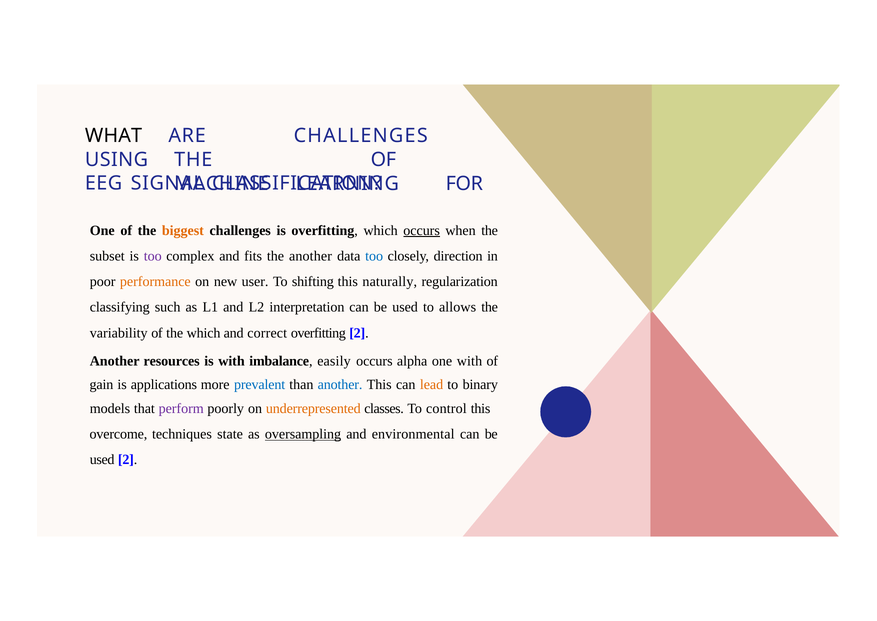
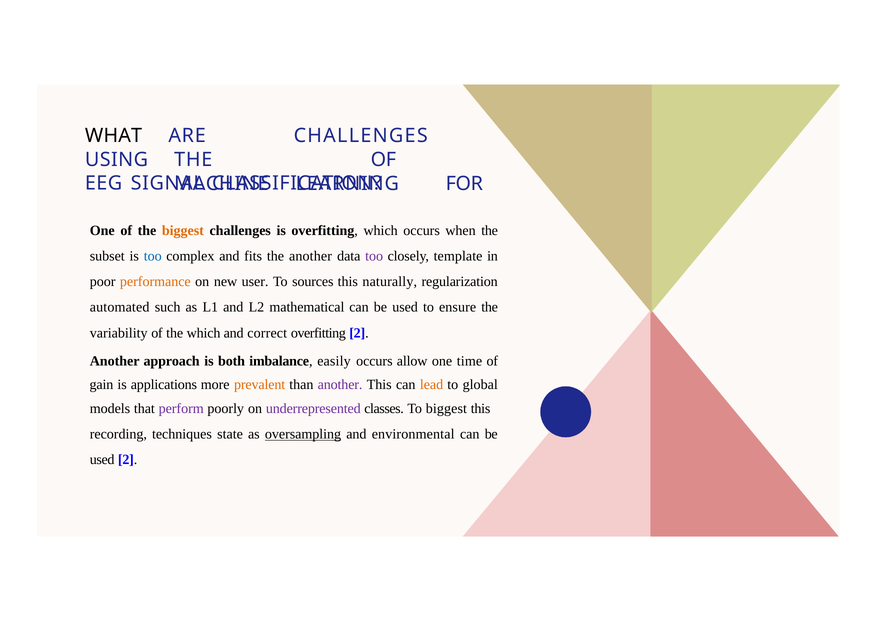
occurs underline: present -> none (422, 230)
too colour: purple -> blue (153, 256)
too colour: blue -> purple (374, 256)
direction: direction -> template (458, 256)
shifting: shifting -> sources (313, 281)
classifying: classifying -> automated (120, 307)
interpretation: interpretation -> mathematical (307, 307)
allows: allows -> ensure (458, 307)
resources: resources -> approach (172, 361)
is with: with -> both (232, 361)
alpha: alpha -> allow (412, 361)
one with: with -> time (469, 361)
prevalent colour: blue -> orange (260, 384)
another colour: blue -> purple (340, 384)
binary: binary -> global (480, 384)
underrepresented colour: orange -> purple (313, 408)
To control: control -> biggest (446, 408)
overcome: overcome -> recording (118, 434)
